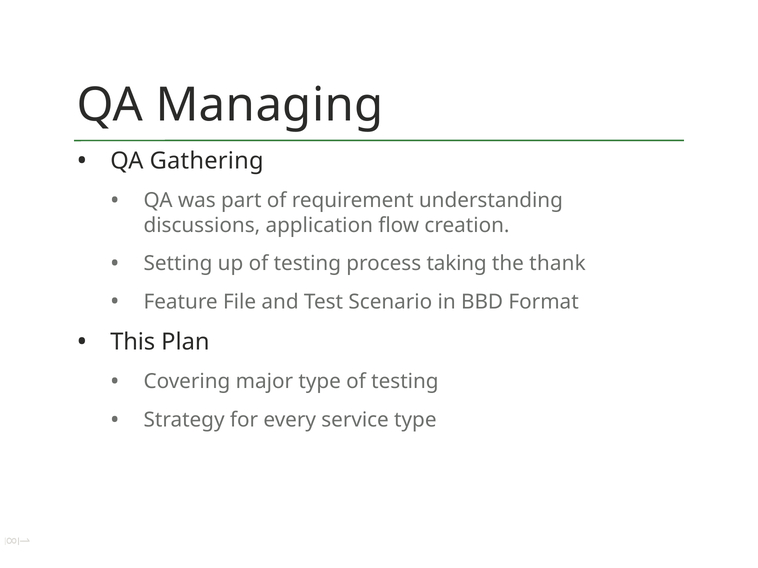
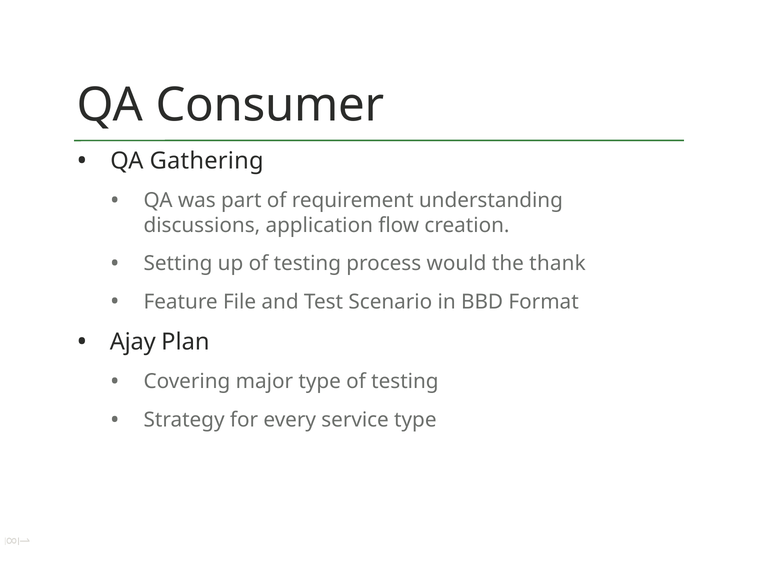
Managing: Managing -> Consumer (270, 105)
taking: taking -> would (457, 264)
This: This -> Ajay (133, 342)
